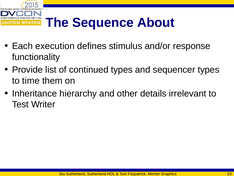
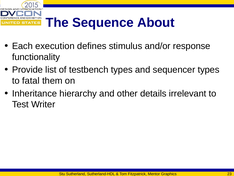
continued: continued -> testbench (89, 70)
time: time -> fatal (31, 81)
